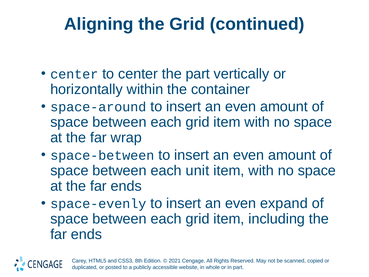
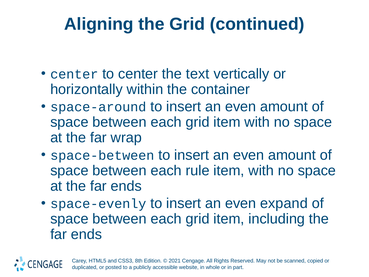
the part: part -> text (198, 74)
unit: unit -> rule (198, 170)
